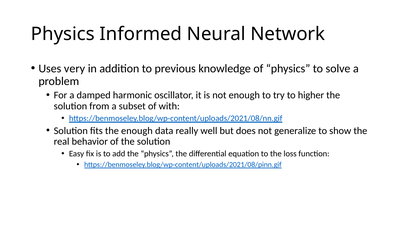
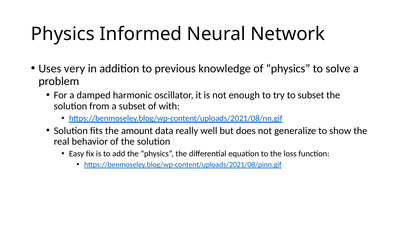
to higher: higher -> subset (311, 95)
the enough: enough -> amount (137, 131)
